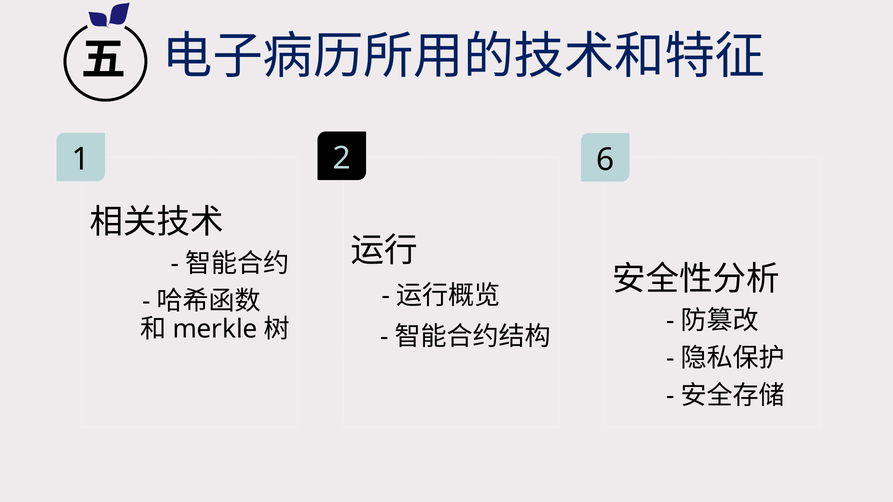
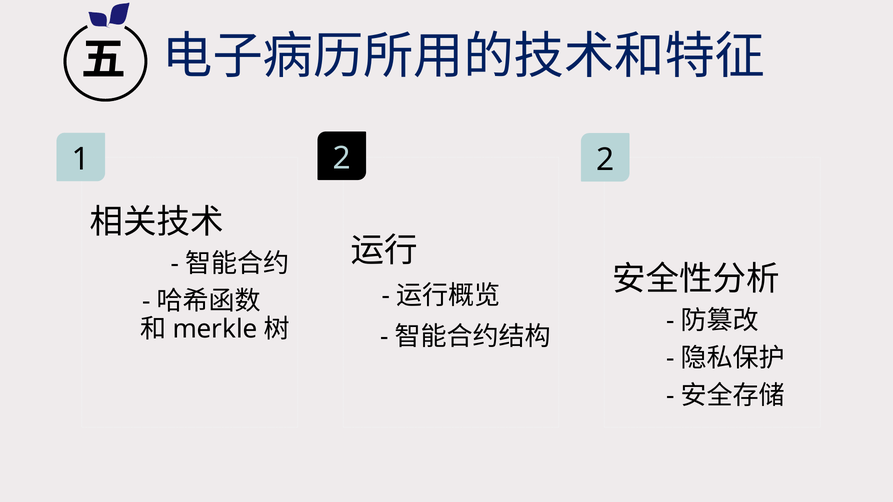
1 6: 6 -> 2 (605, 160)
